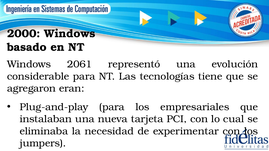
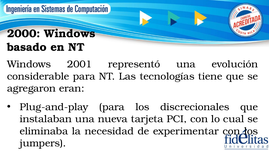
2061: 2061 -> 2001 (80, 64)
empresariales: empresariales -> discrecionales (195, 107)
